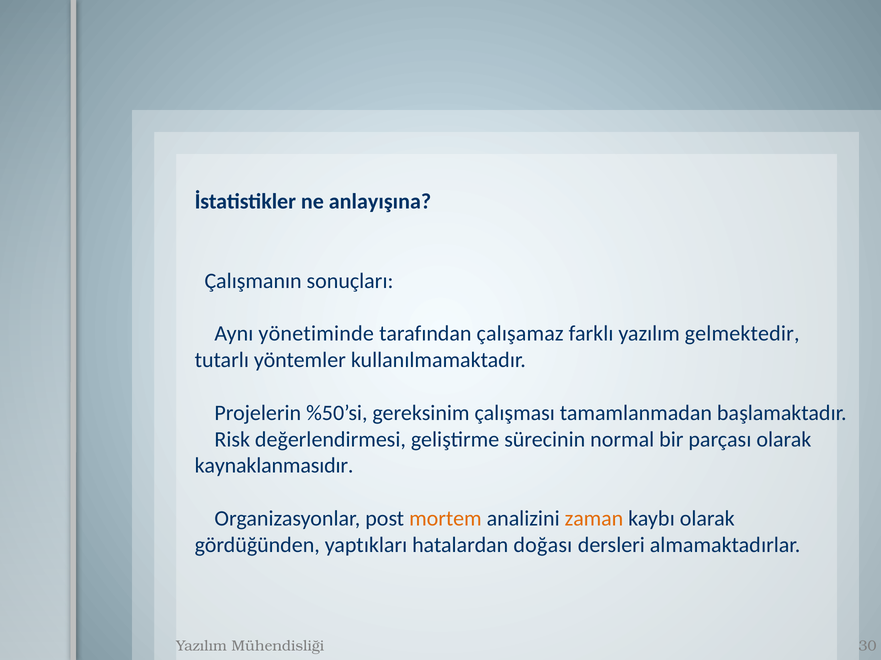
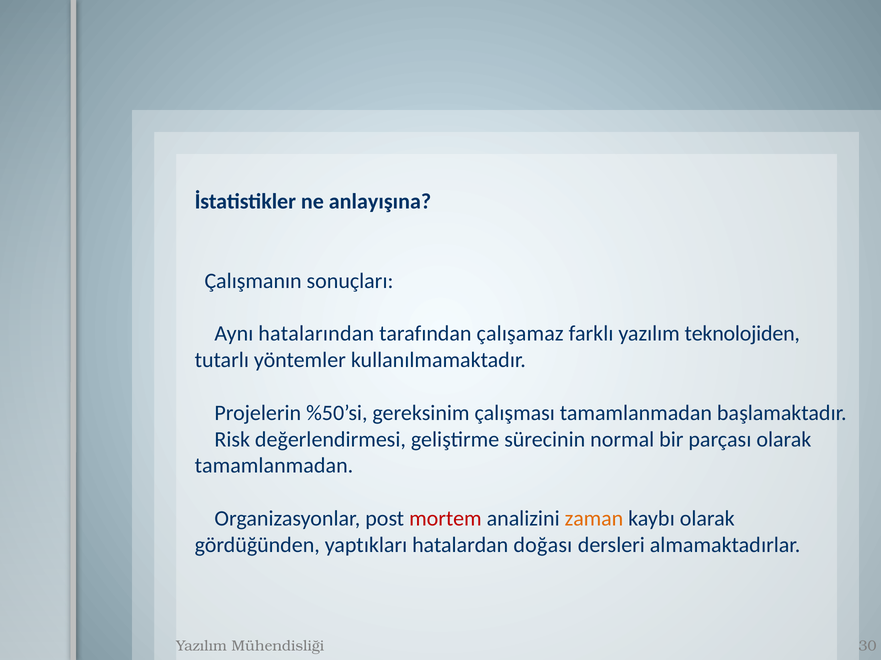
yönetiminde: yönetiminde -> hatalarından (316, 334)
gelmektedir: gelmektedir -> teknolojiden (742, 334)
kaynaklanmasıdır: kaynaklanmasıdır -> tamamlanmadan (274, 466)
mortem colour: orange -> red (445, 519)
